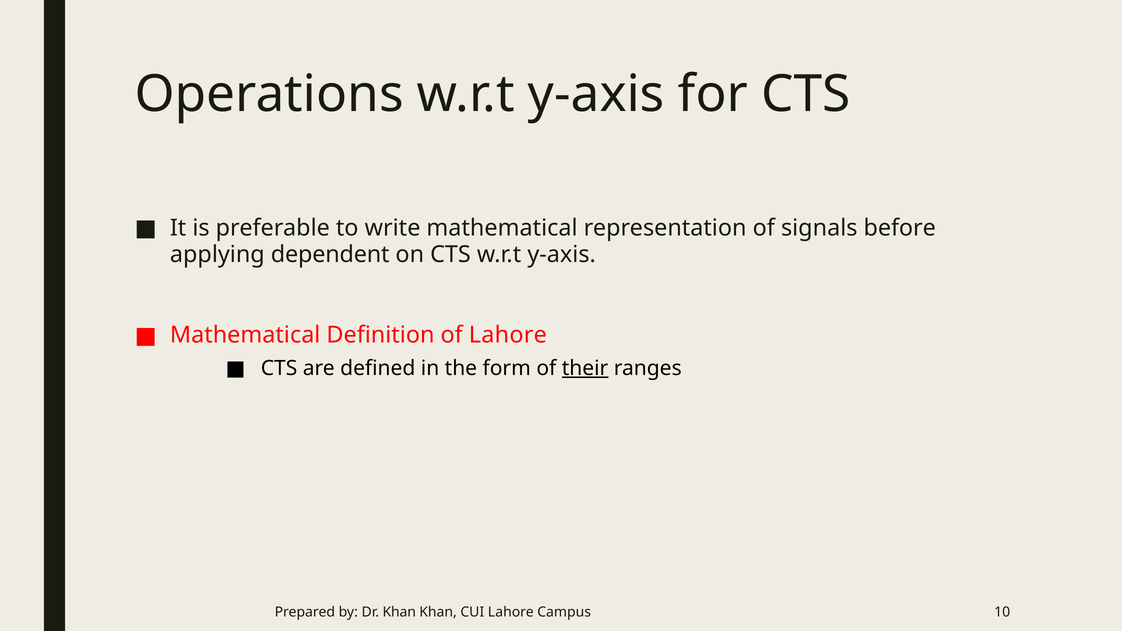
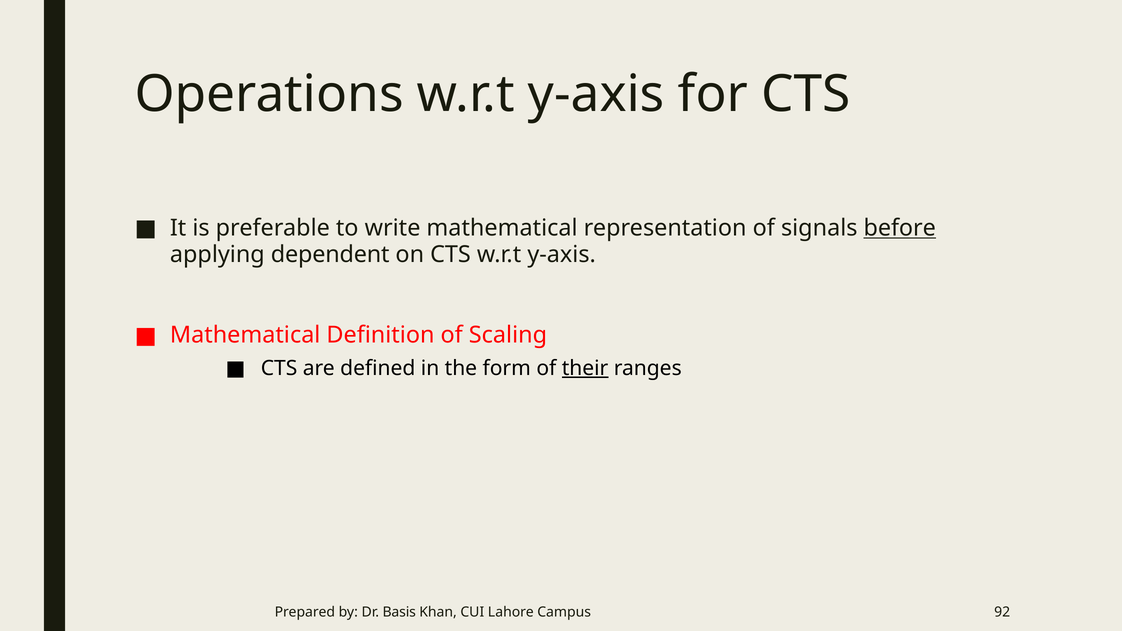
before underline: none -> present (900, 228)
of Lahore: Lahore -> Scaling (508, 335)
Dr Khan: Khan -> Basis (399, 612)
10: 10 -> 92 (1002, 612)
